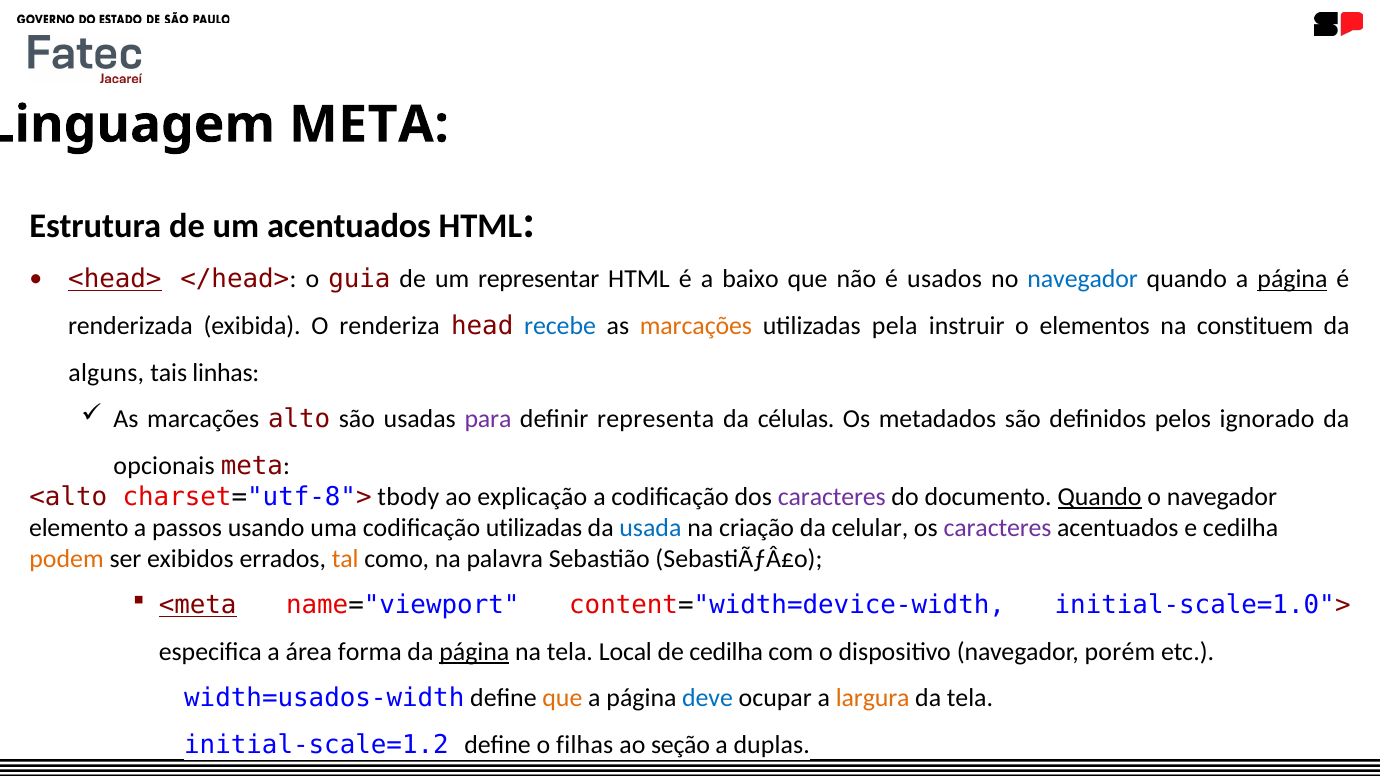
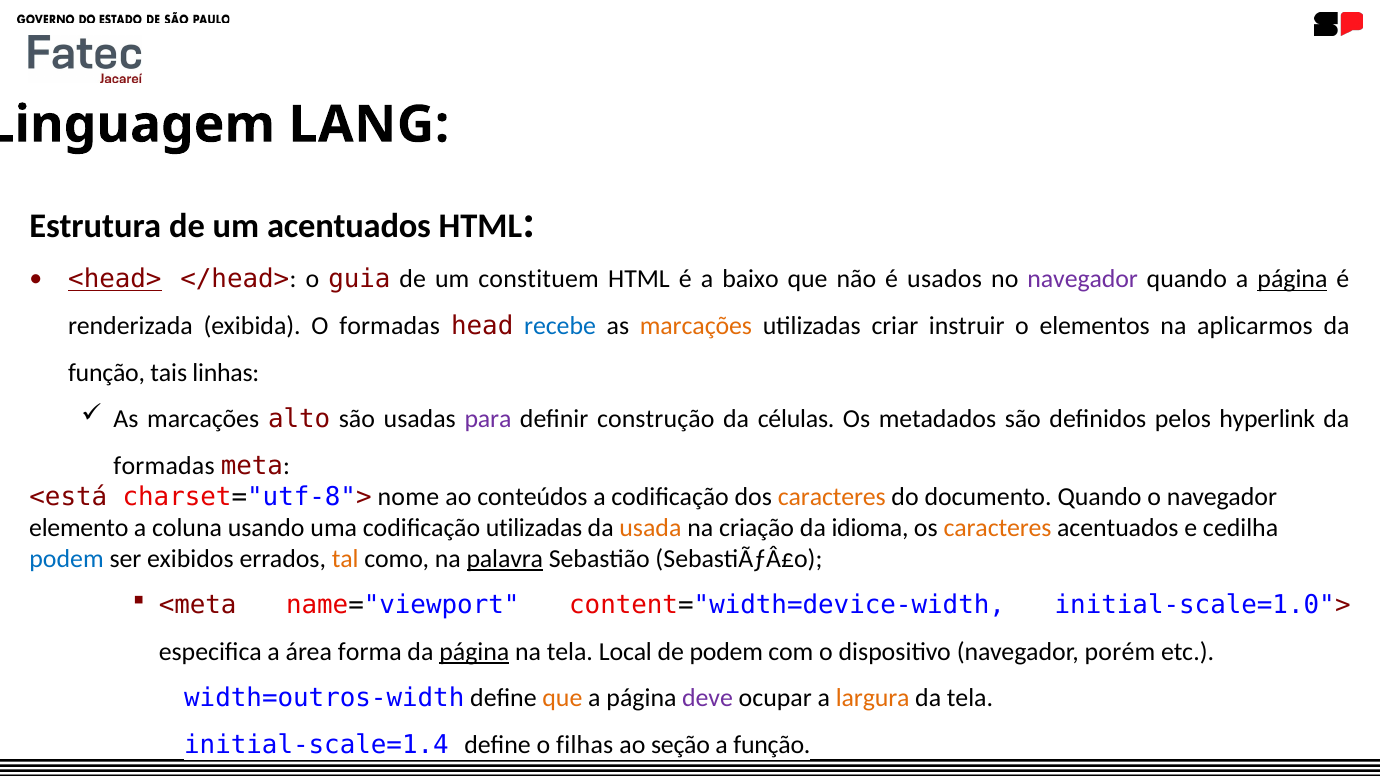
META: META -> LANG (369, 125)
representar: representar -> constituem (539, 279)
navegador colour: blue -> purple (1083, 279)
O renderiza: renderiza -> formadas (390, 326)
pela: pela -> criar (895, 326)
constituem: constituem -> aplicarmos (1255, 326)
alguns: alguns -> função (107, 373)
representa: representa -> construção (656, 419)
ignorado: ignorado -> hyperlink (1267, 419)
opcionais: opcionais -> formadas (164, 466)
<alto: <alto -> <está (68, 497)
tbody: tbody -> nome (408, 497)
explicação: explicação -> conteúdos (532, 497)
caracteres colour: purple -> orange (832, 497)
Quando underline: present -> none (1100, 497)
passos: passos -> coluna (187, 528)
usada colour: blue -> orange (650, 528)
celular: celular -> idioma (870, 528)
caracteres colour: purple -> orange (998, 528)
podem colour: orange -> blue (67, 559)
palavra underline: none -> present (505, 559)
<meta underline: present -> none (198, 605)
de cedilha: cedilha -> podem (726, 652)
width=usados-width: width=usados-width -> width=outros-width (324, 699)
deve colour: blue -> purple (708, 699)
initial-scale=1.2: initial-scale=1.2 -> initial-scale=1.4 (316, 745)
a duplas: duplas -> função (772, 745)
